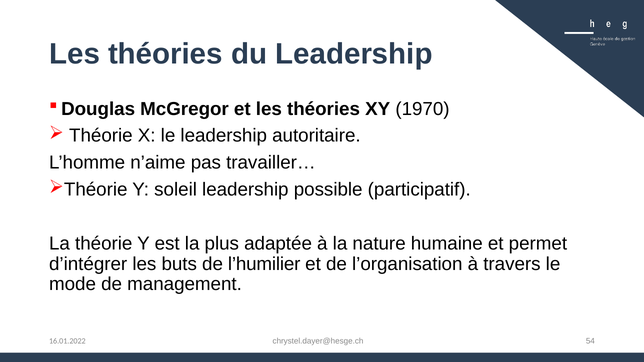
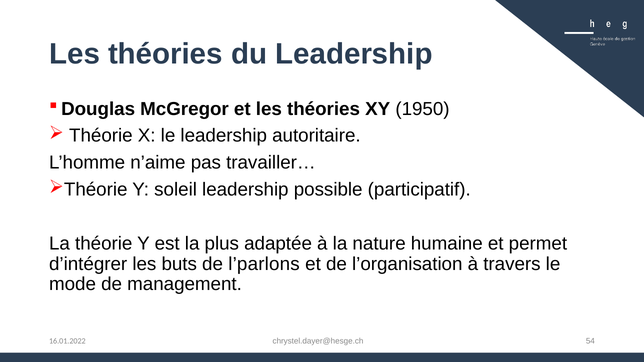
1970: 1970 -> 1950 (422, 109)
l’humilier: l’humilier -> l’parlons (264, 264)
